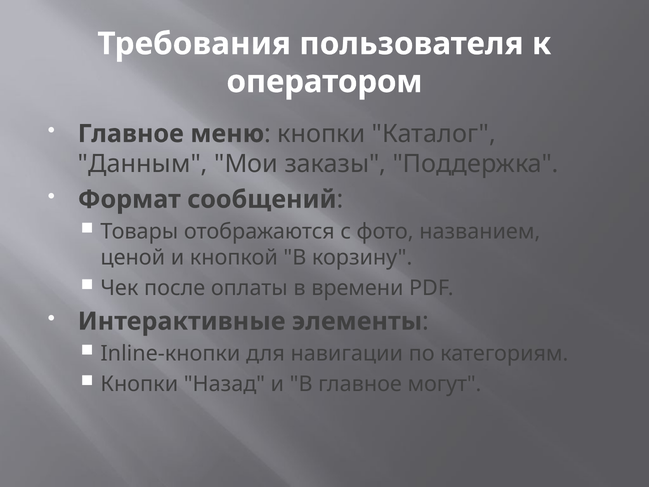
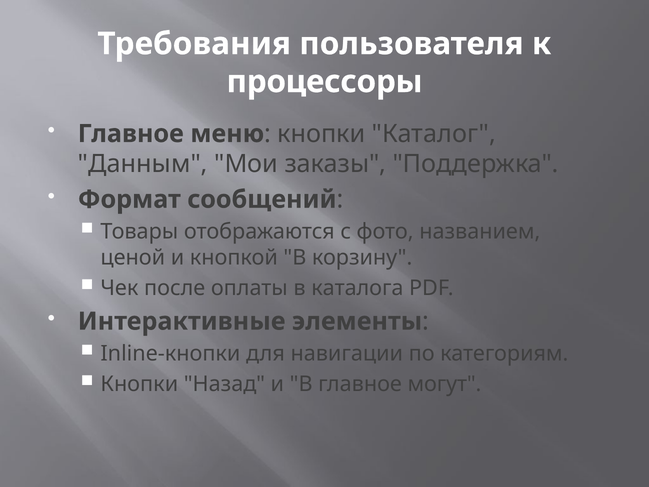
оператором: оператором -> процессоры (325, 82)
времени: времени -> каталога (357, 288)
